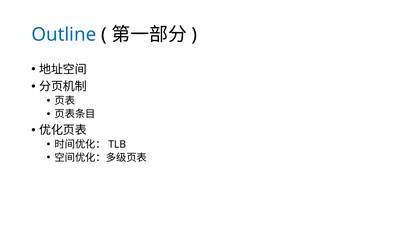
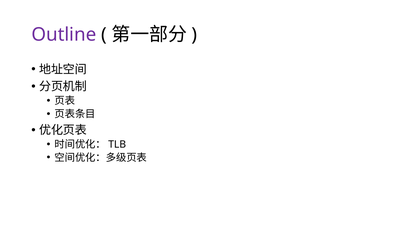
Outline colour: blue -> purple (64, 35)
